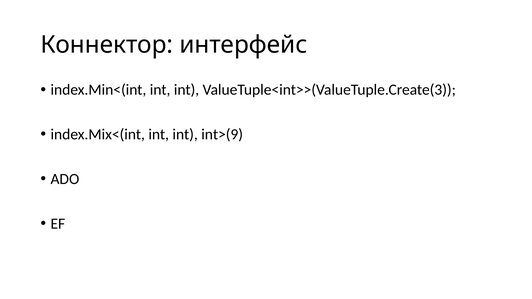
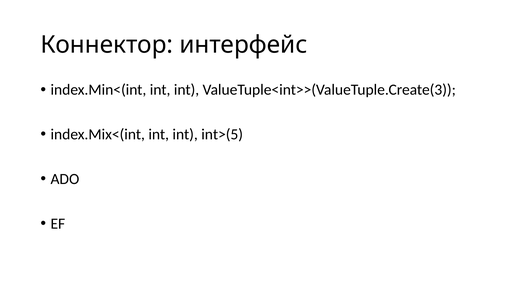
int>(9: int>(9 -> int>(5 (222, 135)
